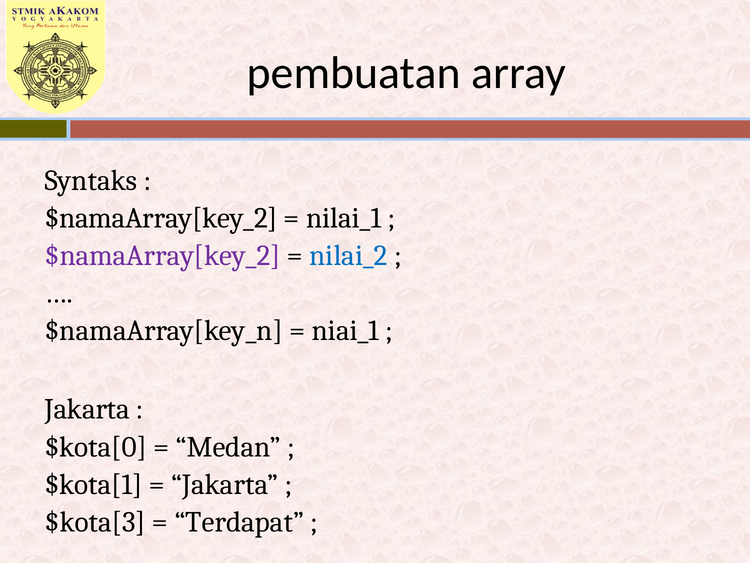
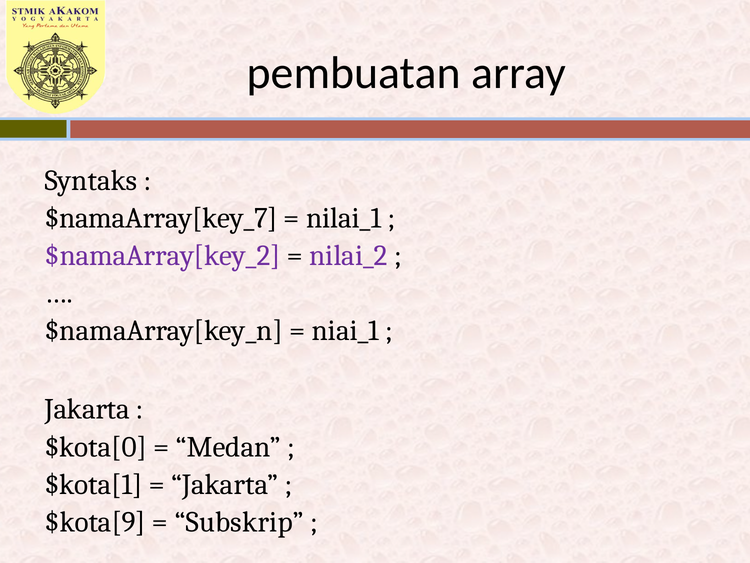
$namaArray[key_2: $namaArray[key_2 -> $namaArray[key_7 (161, 218)
nilai_2 colour: blue -> purple (348, 255)
$kota[3: $kota[3 -> $kota[9 (95, 521)
Terdapat: Terdapat -> Subskrip (239, 521)
